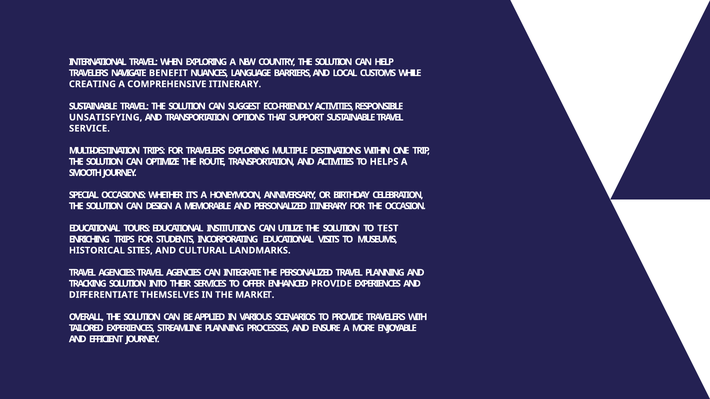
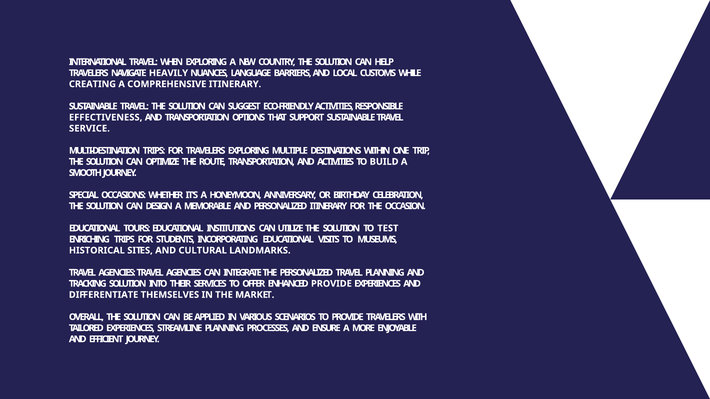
BENEFIT: BENEFIT -> HEAVILY (168, 73)
UNSATISFYING: UNSATISFYING -> EFFECTIVENESS (106, 117)
HELPS: HELPS -> BUILD (384, 162)
